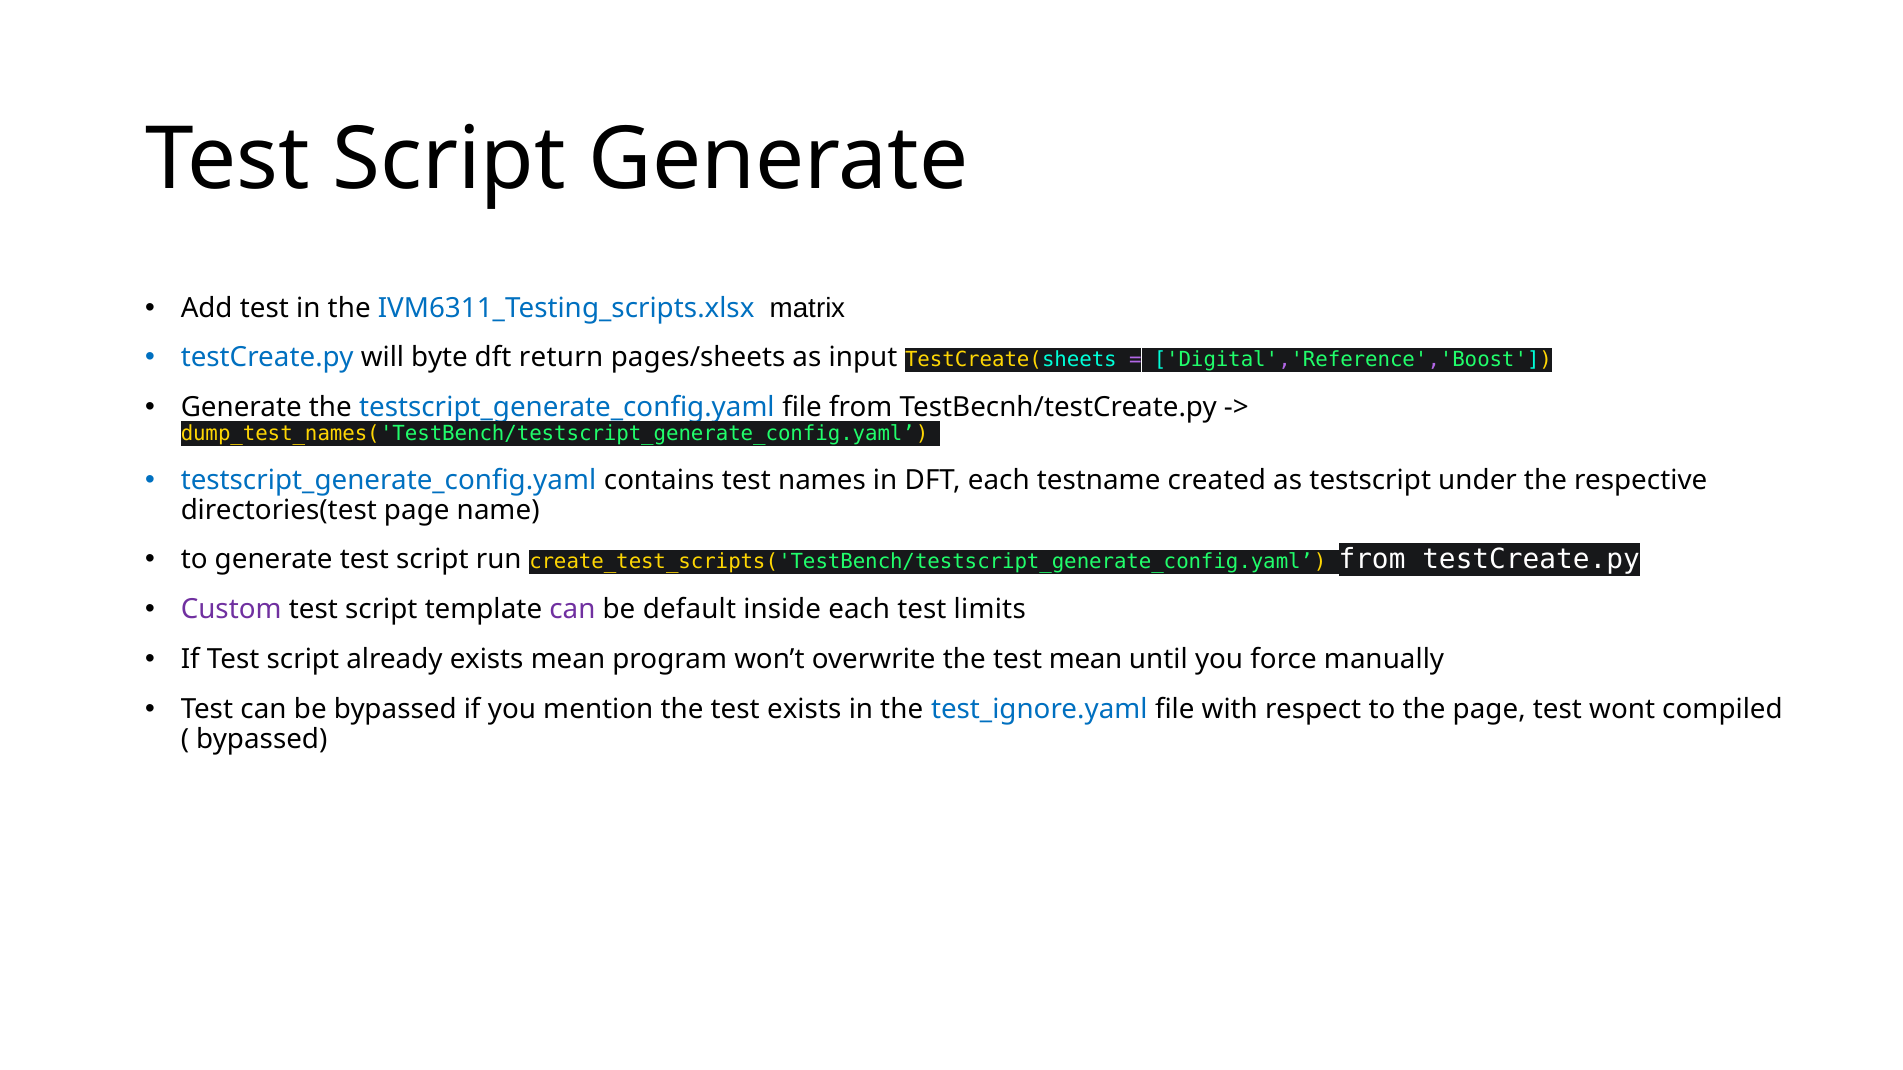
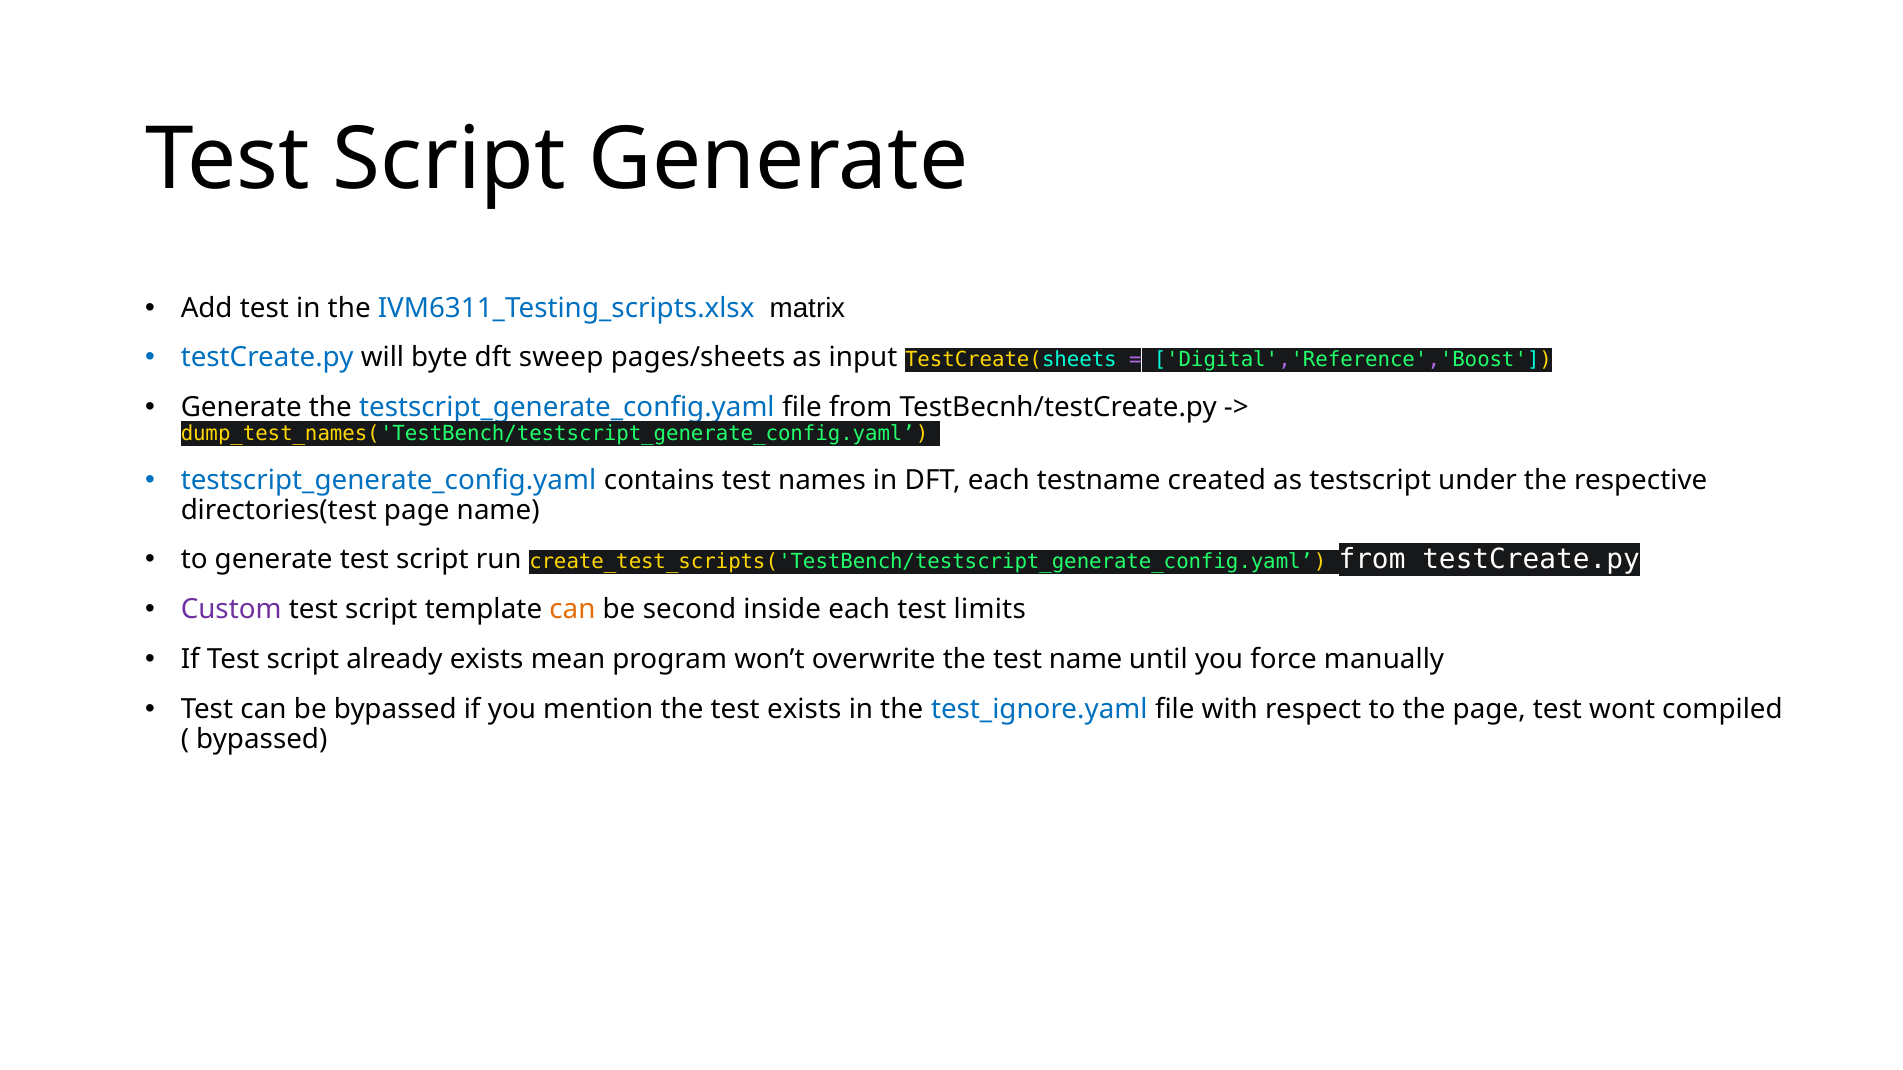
return: return -> sweep (561, 358)
can colour: purple -> orange (572, 610)
default: default -> second (689, 610)
test mean: mean -> name (1086, 660)
